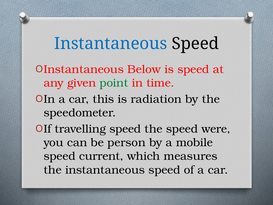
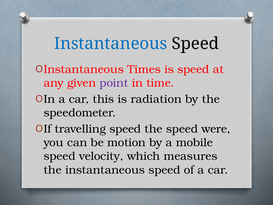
Below: Below -> Times (144, 69)
point colour: green -> purple (114, 83)
person: person -> motion (127, 142)
current: current -> velocity (101, 156)
